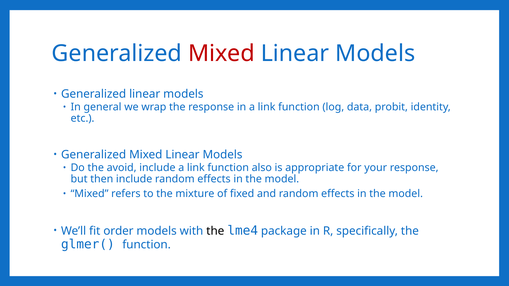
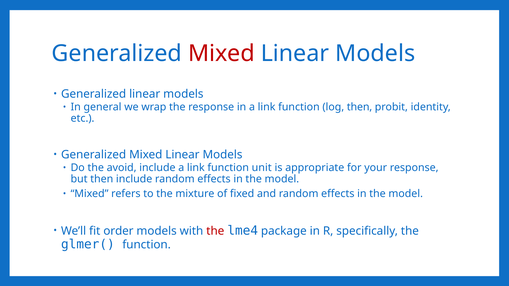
log data: data -> then (360, 107)
also: also -> unit (262, 168)
the colour: black -> red (215, 231)
